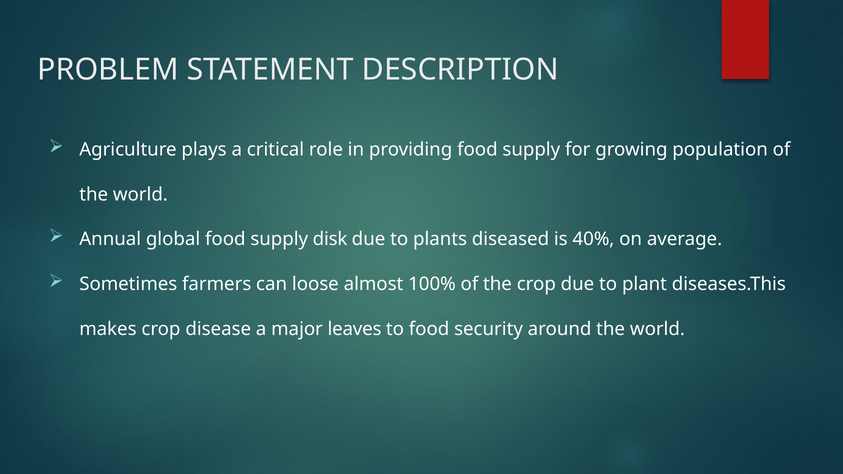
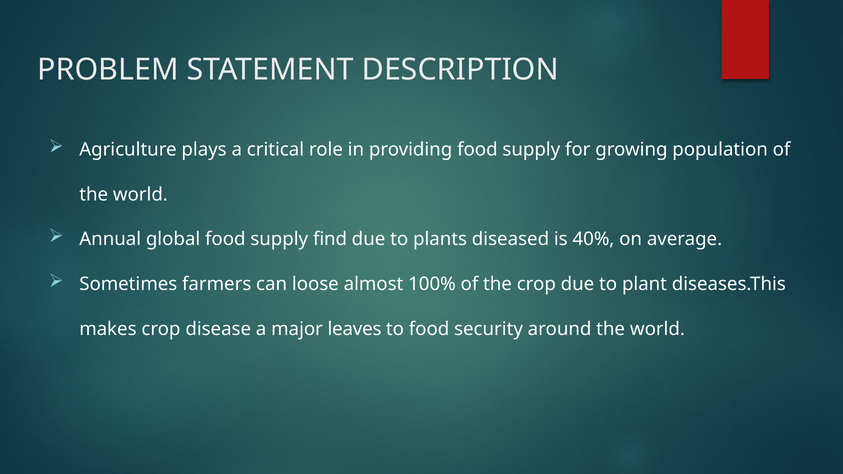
disk: disk -> find (330, 239)
